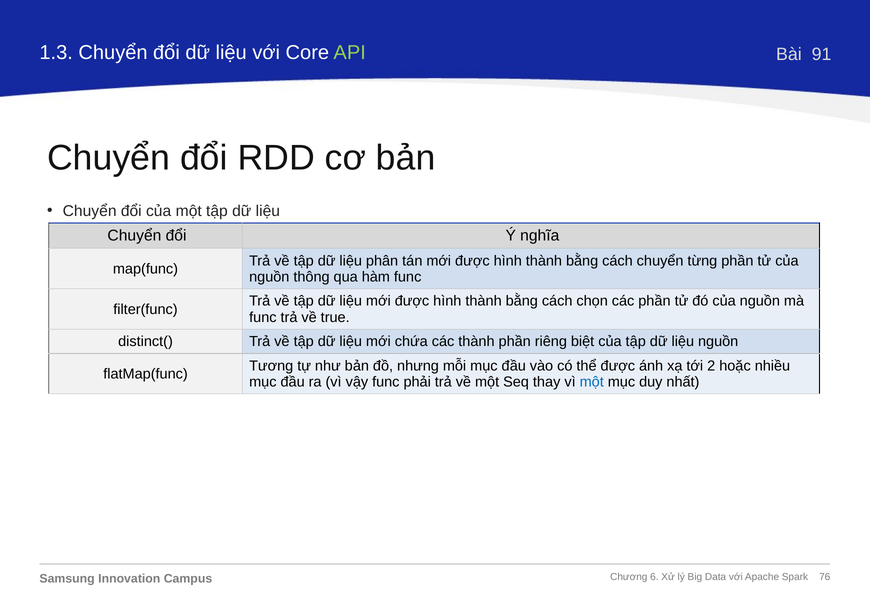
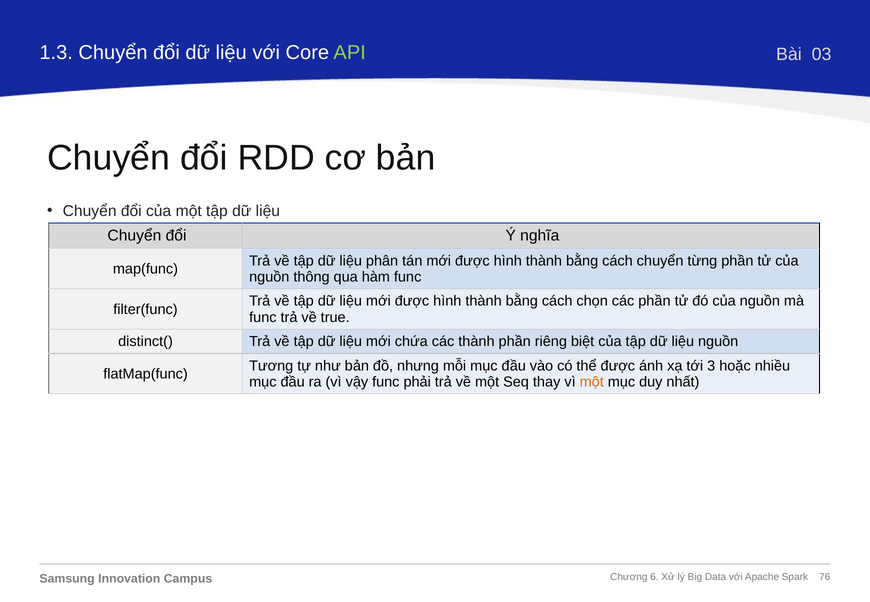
91: 91 -> 03 (822, 54)
2: 2 -> 3 (711, 366)
một colour: blue -> orange (592, 382)
